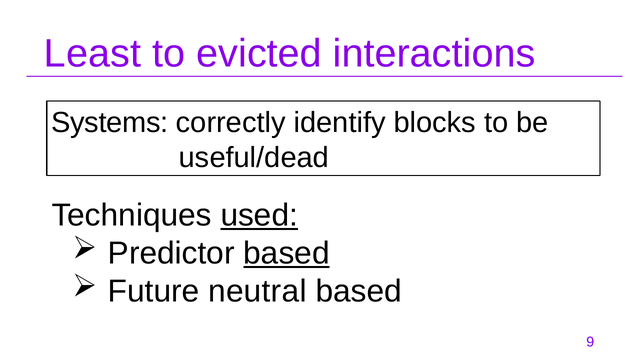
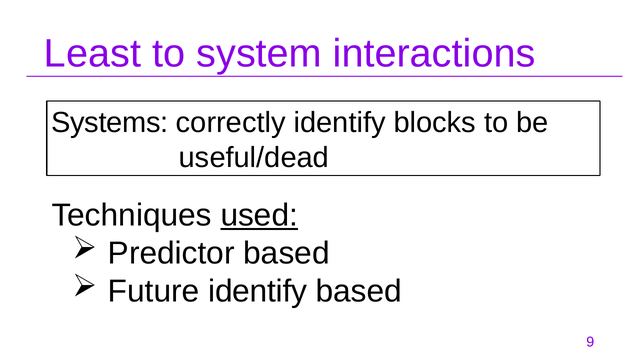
evicted: evicted -> system (259, 53)
based underline: present -> none (287, 253)
Future neutral: neutral -> identify (258, 291)
